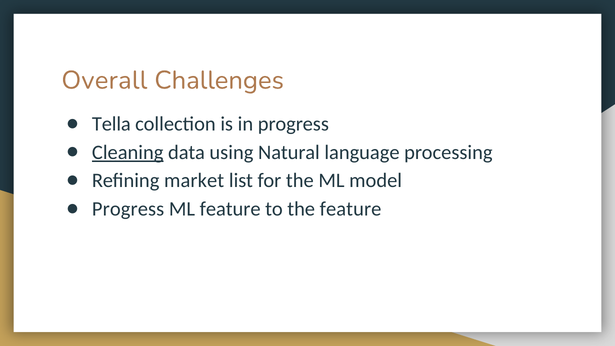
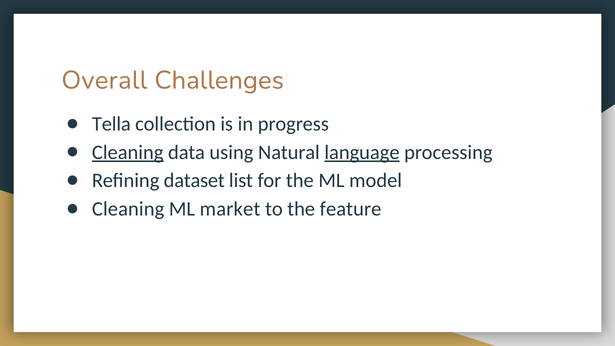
language underline: none -> present (362, 152)
market: market -> dataset (194, 181)
Progress: Progress -> Cleaning (128, 209)
ML feature: feature -> market (230, 209)
